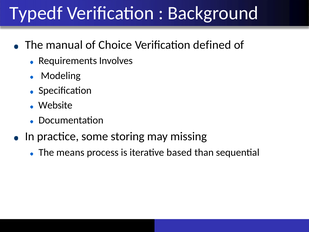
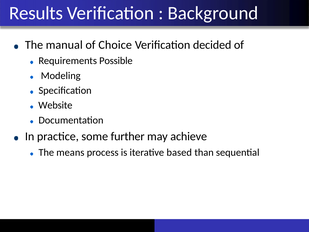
Typedf: Typedf -> Results (36, 13)
defined: defined -> decided (212, 45)
Involves: Involves -> Possible (116, 61)
storing: storing -> further (128, 136)
missing: missing -> achieve (189, 136)
